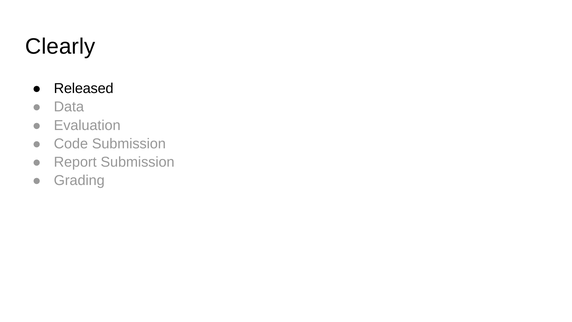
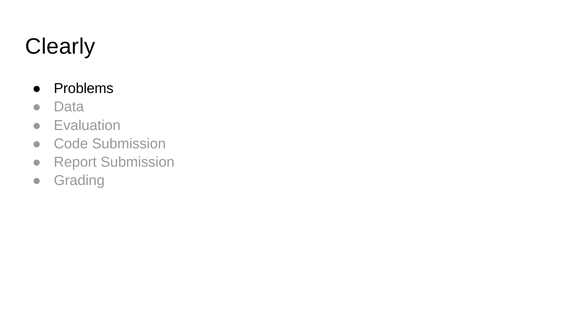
Released: Released -> Problems (84, 88)
